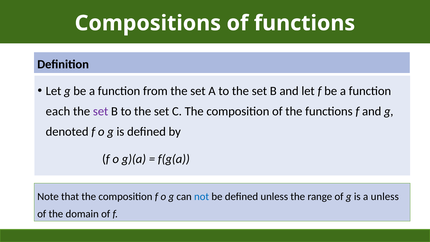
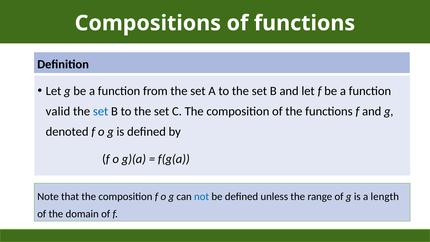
each: each -> valid (58, 111)
set colour: purple -> blue (101, 111)
a unless: unless -> length (385, 196)
